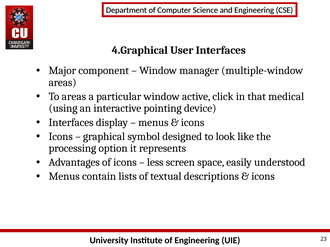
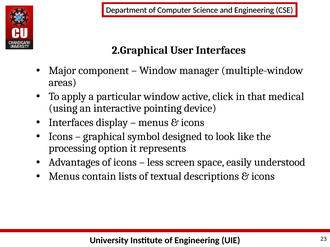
4.Graphical: 4.Graphical -> 2.Graphical (140, 50)
To areas: areas -> apply (74, 97)
